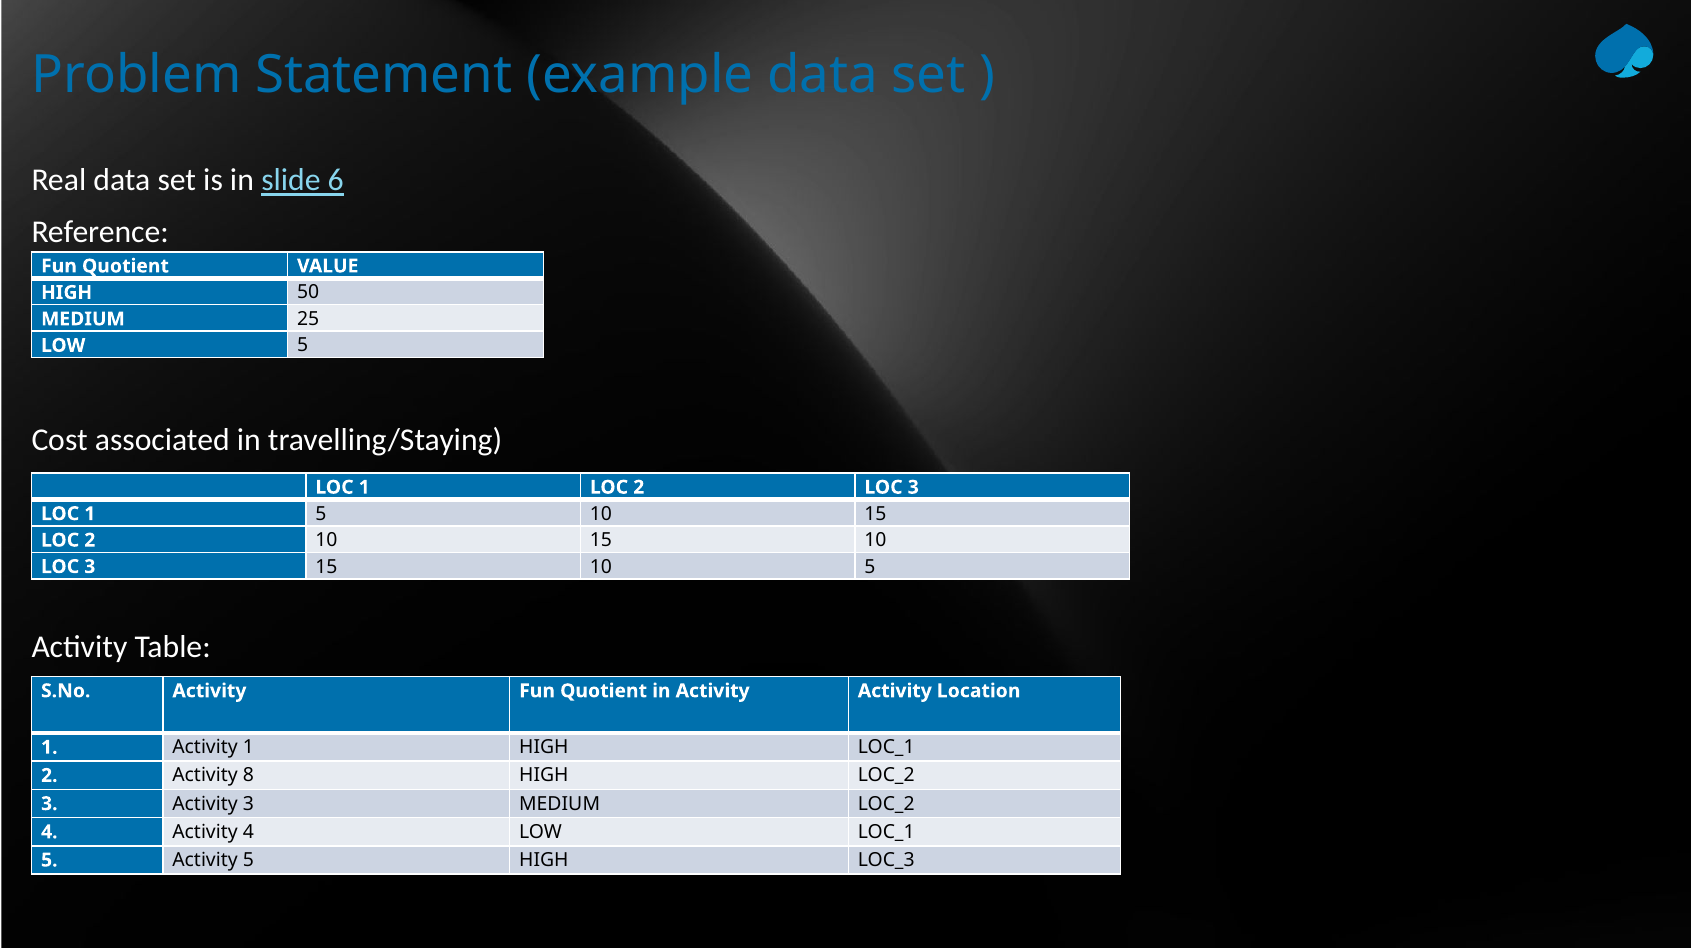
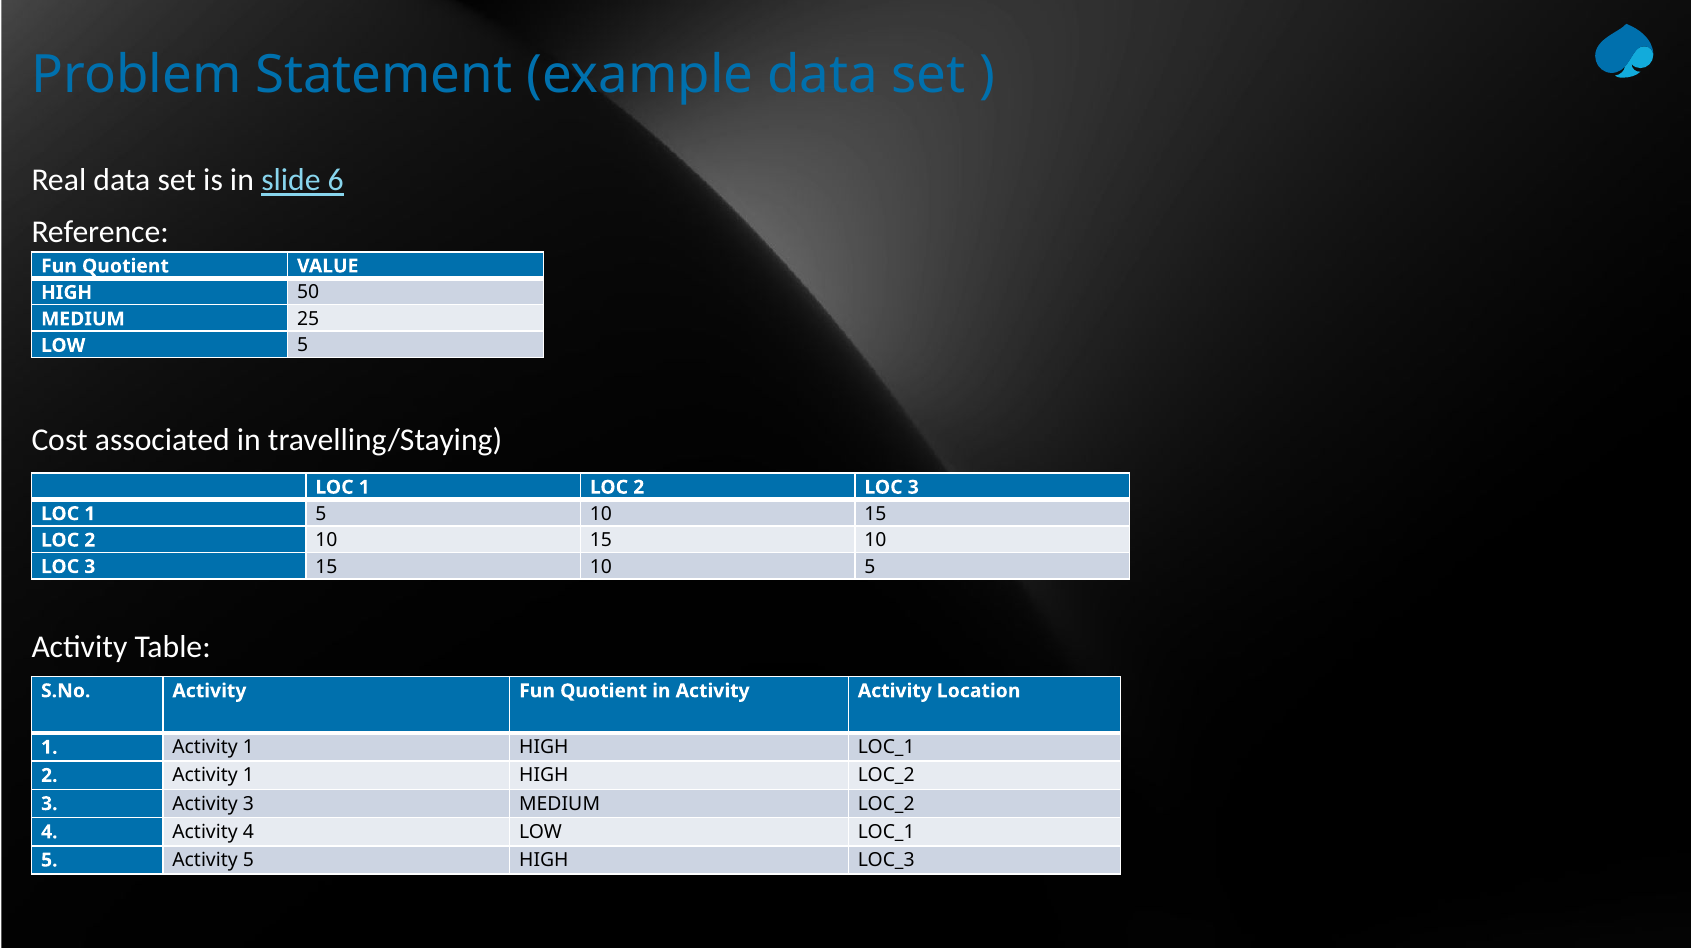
8: 8 -> 1 (248, 776)
